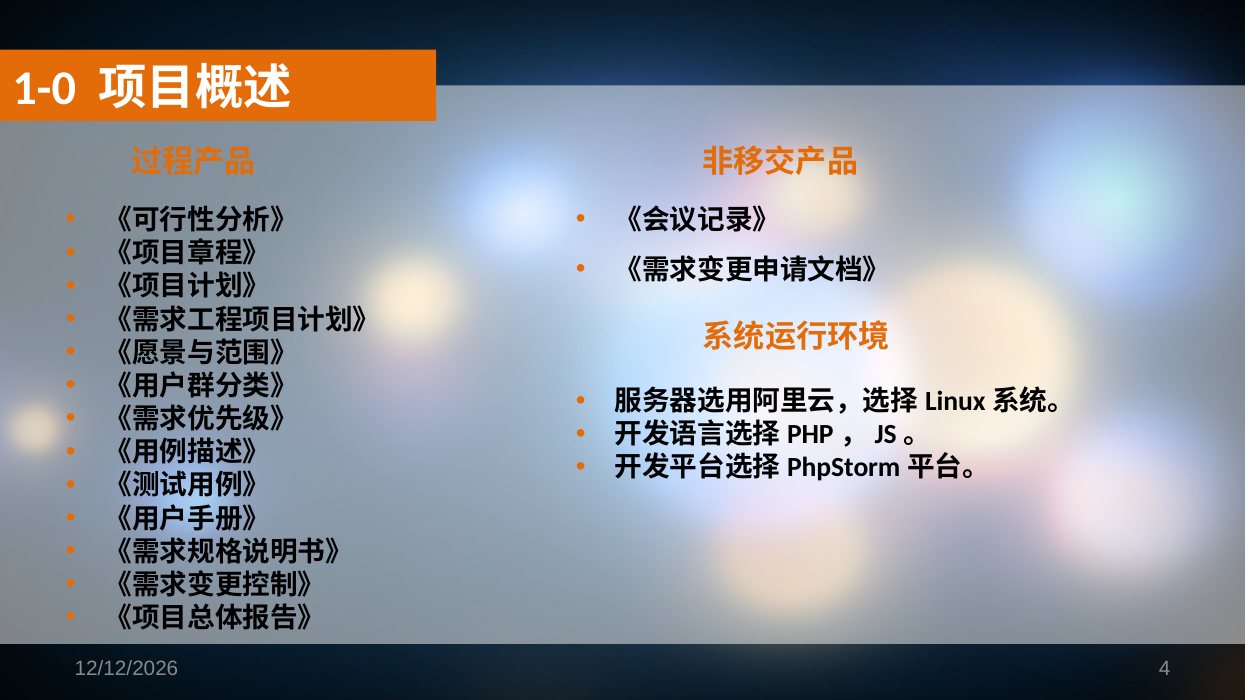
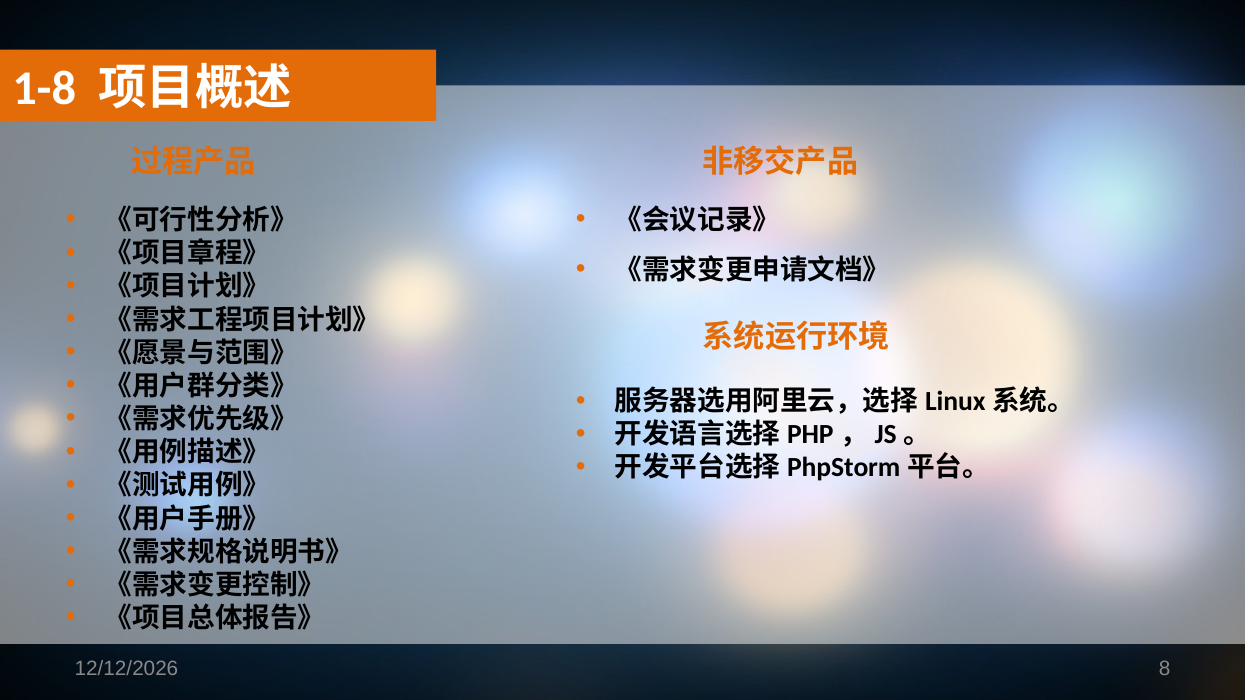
1-0: 1-0 -> 1-8 (44, 88)
4: 4 -> 8 (1165, 669)
